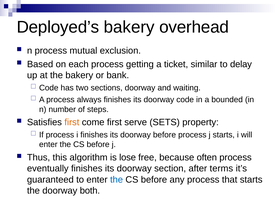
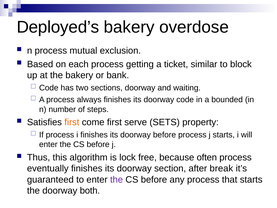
overhead: overhead -> overdose (194, 27)
delay: delay -> block (241, 64)
lose: lose -> lock (128, 157)
terms: terms -> break (221, 168)
the colour: blue -> purple (117, 179)
